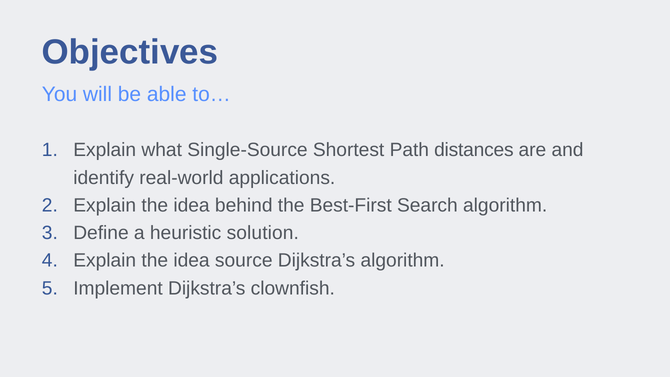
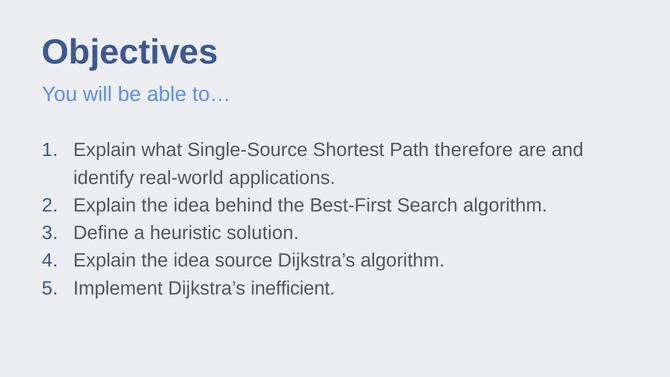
distances: distances -> therefore (474, 150)
clownfish: clownfish -> inefficient (293, 288)
